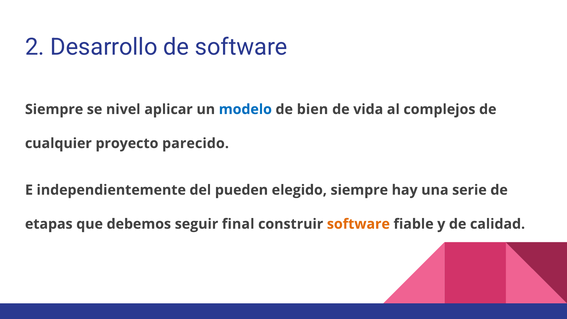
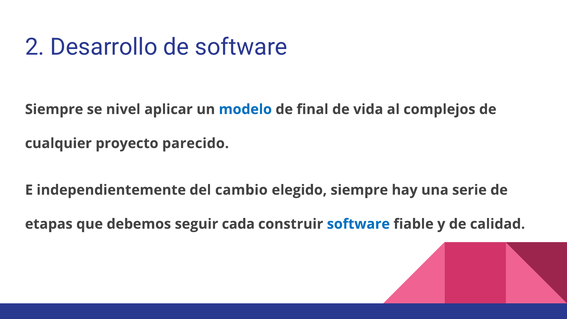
bien: bien -> final (313, 109)
pueden: pueden -> cambio (241, 190)
final: final -> cada (238, 224)
software colour: orange -> blue (358, 224)
